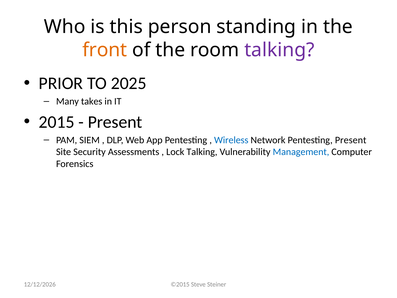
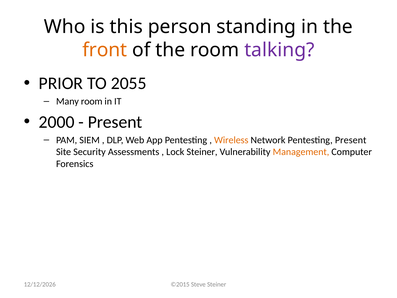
2025: 2025 -> 2055 (129, 83)
Many takes: takes -> room (92, 101)
2015: 2015 -> 2000 (57, 122)
Wireless colour: blue -> orange (231, 140)
Lock Talking: Talking -> Steiner (202, 152)
Management colour: blue -> orange (301, 152)
